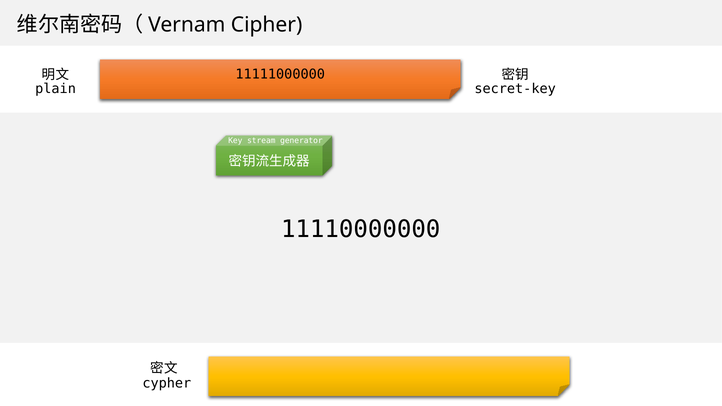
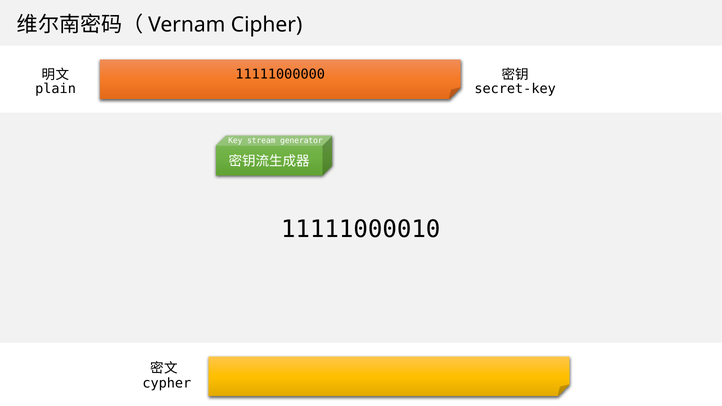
11110000000: 11110000000 -> 11111000010 (361, 229)
